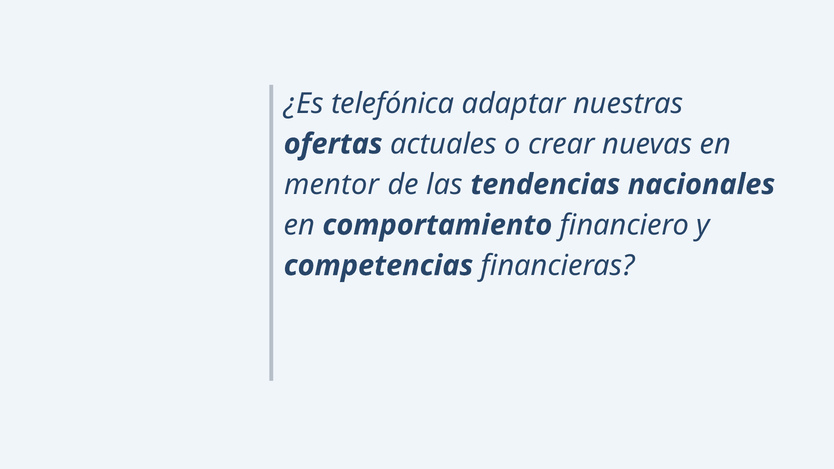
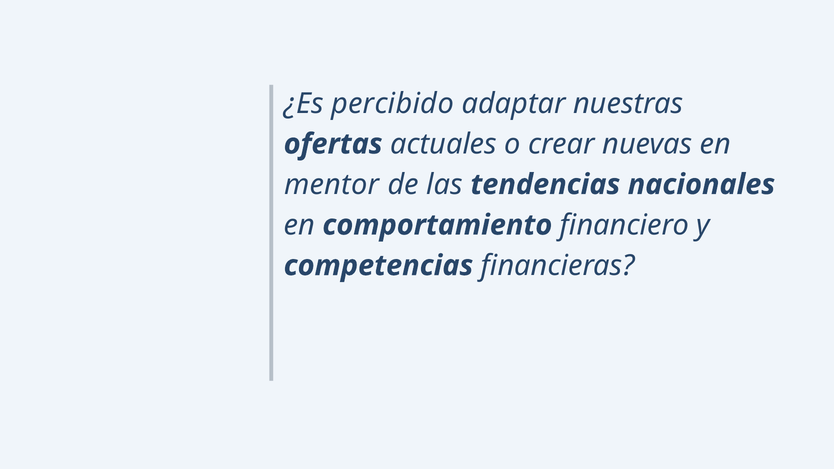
telefónica: telefónica -> percibido (392, 104)
